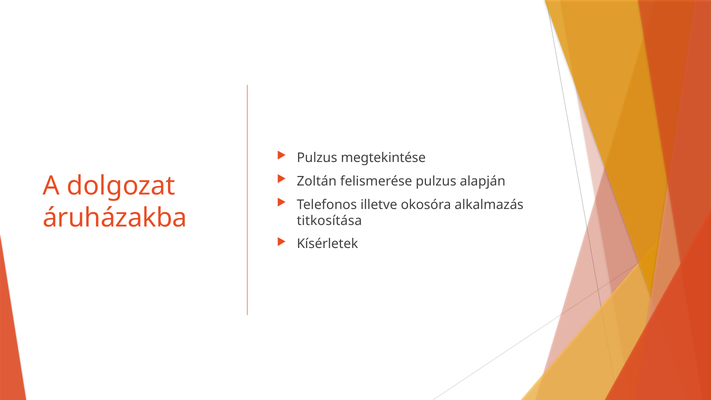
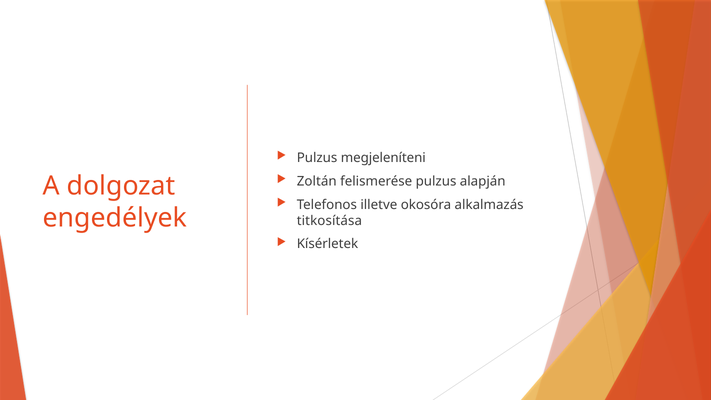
megtekintése: megtekintése -> megjeleníteni (383, 158)
áruházakba: áruházakba -> engedélyek (115, 218)
